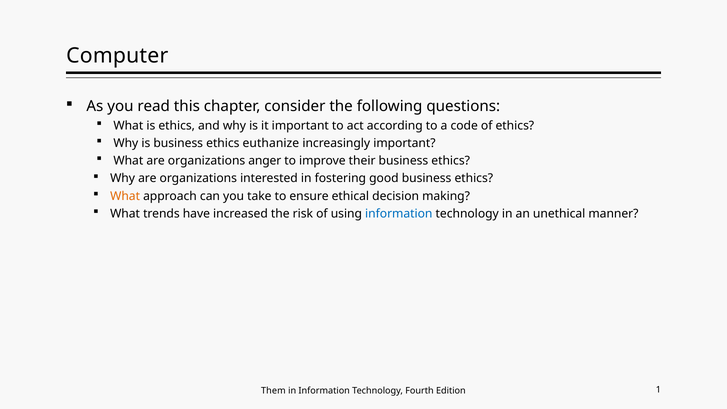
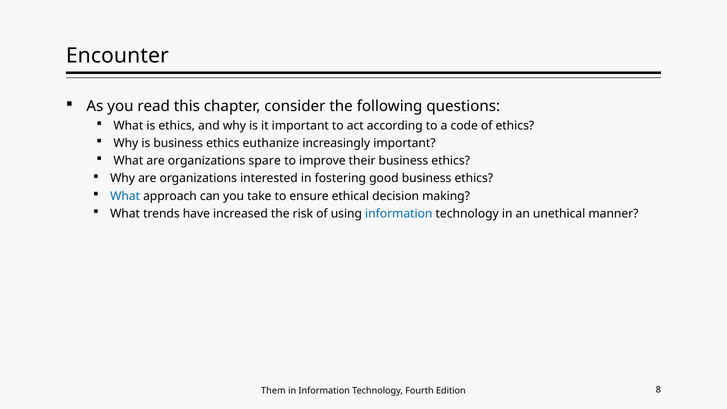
Computer: Computer -> Encounter (117, 56)
anger: anger -> spare (265, 161)
What colour: orange -> blue (125, 196)
1: 1 -> 8 (658, 390)
